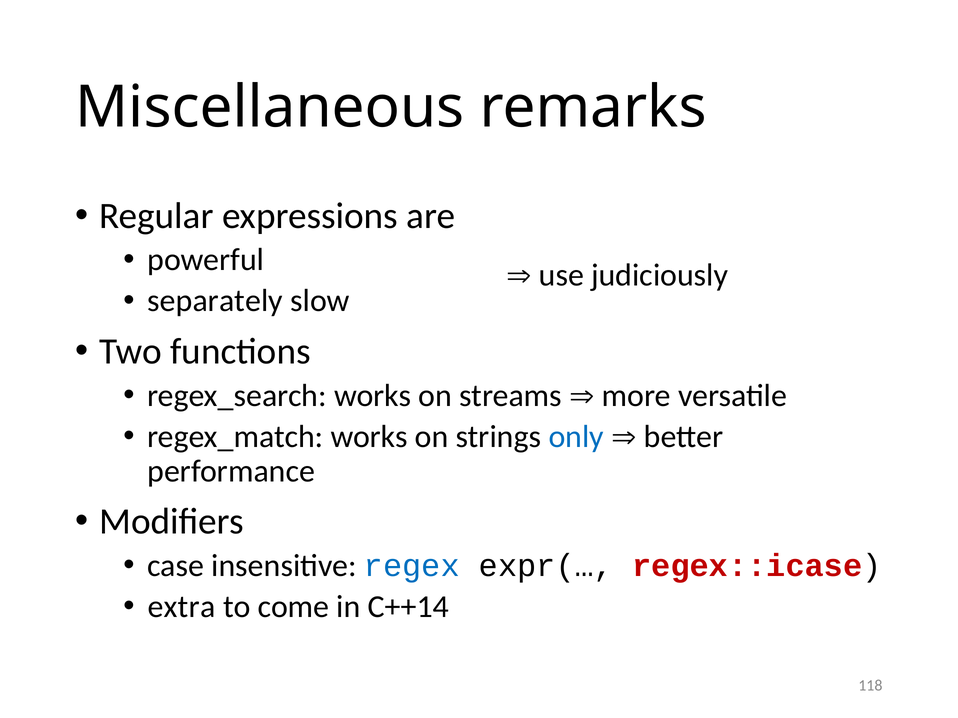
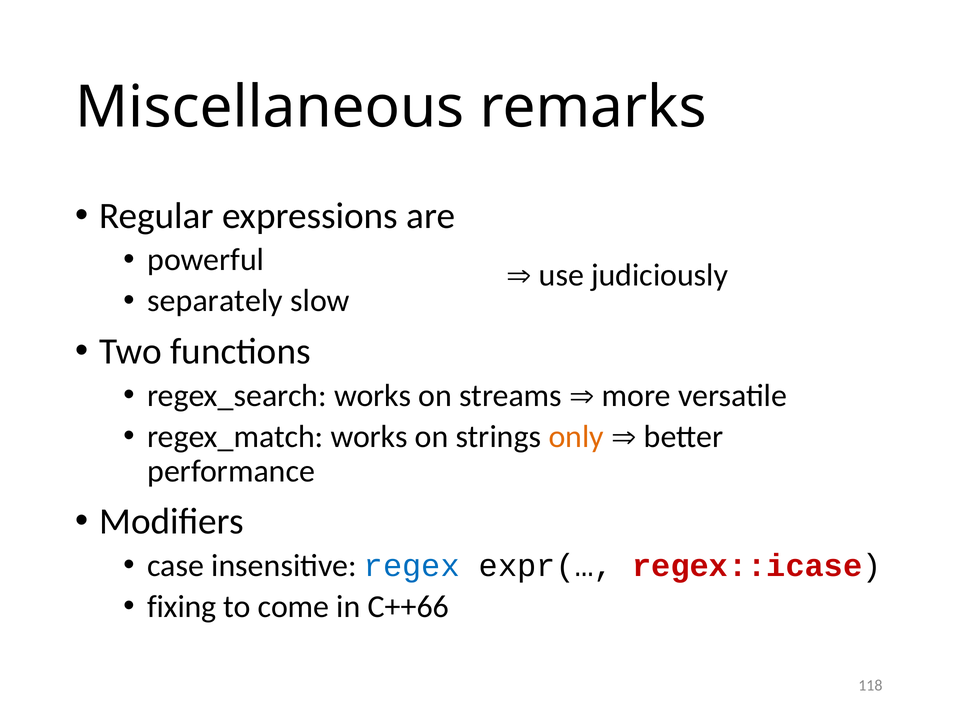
only colour: blue -> orange (576, 437)
extra: extra -> fixing (182, 607)
C++14: C++14 -> C++66 (408, 607)
